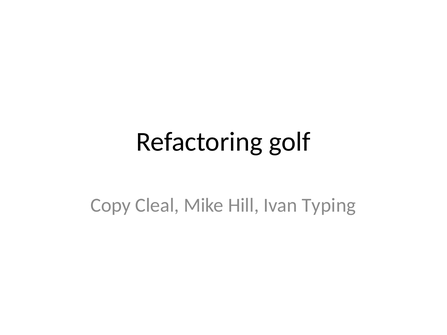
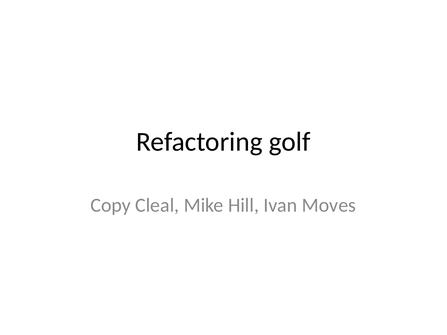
Typing: Typing -> Moves (329, 206)
